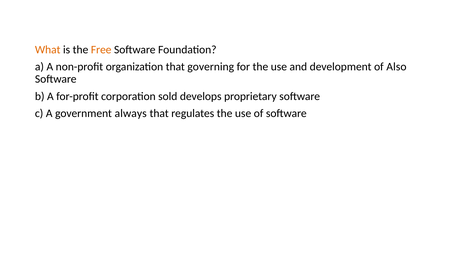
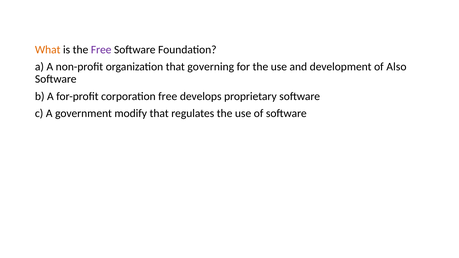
Free colour: orange -> purple (101, 50)
corporation sold: sold -> free (168, 96)
always: always -> modify (131, 114)
